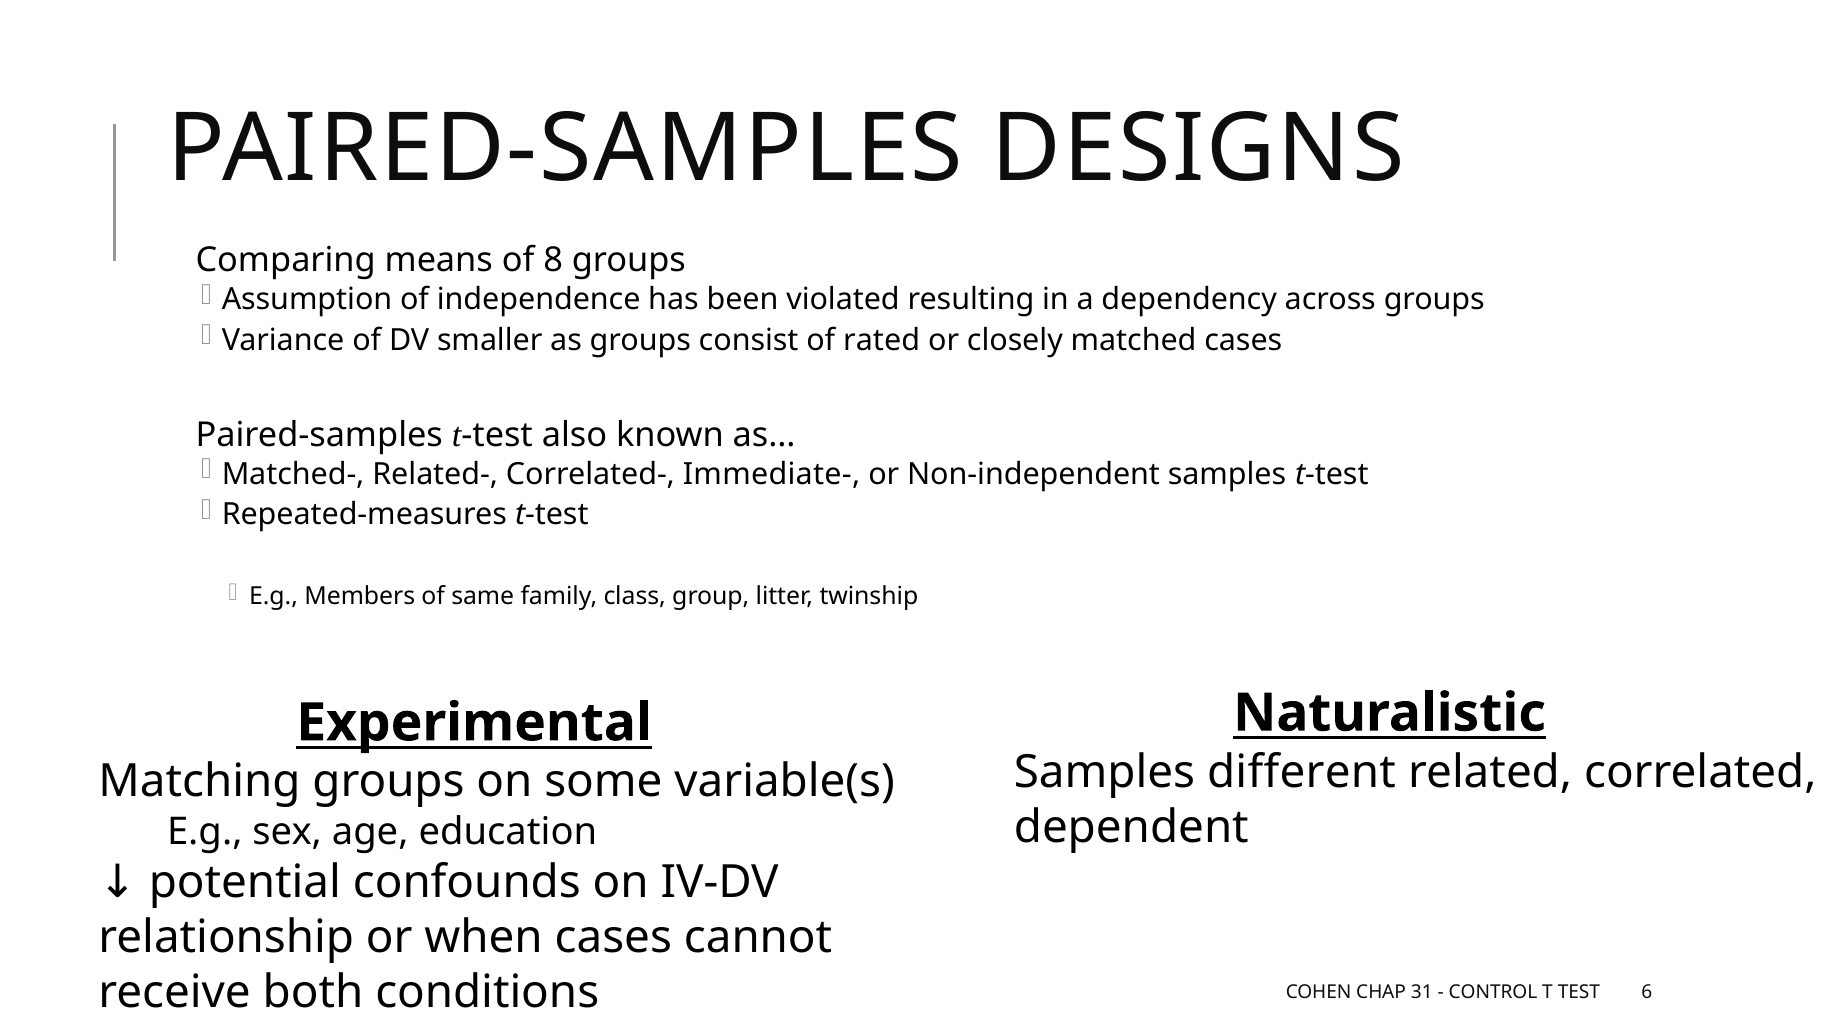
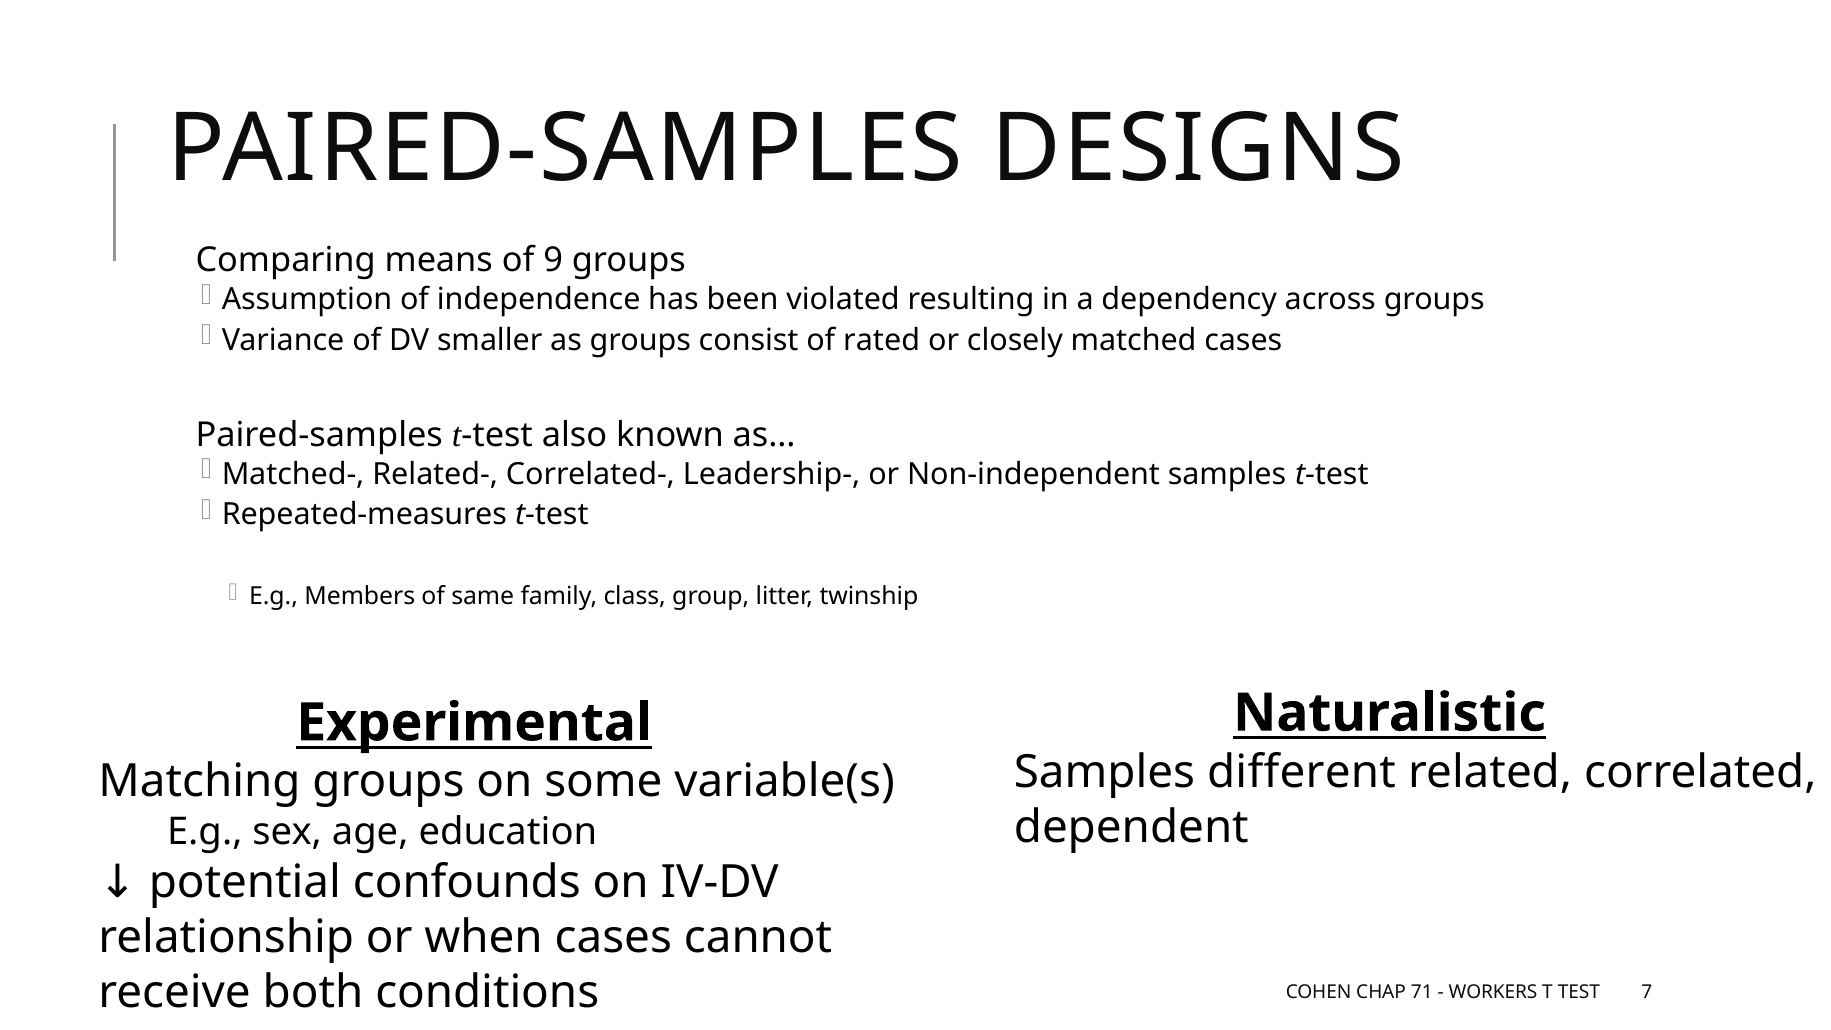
8: 8 -> 9 (553, 260)
Immediate-: Immediate- -> Leadership- (772, 474)
31: 31 -> 71 (1422, 992)
CONTROL: CONTROL -> WORKERS (1493, 992)
6: 6 -> 7 (1647, 992)
